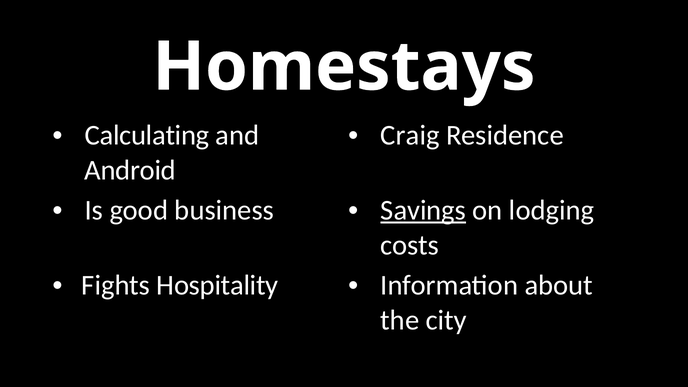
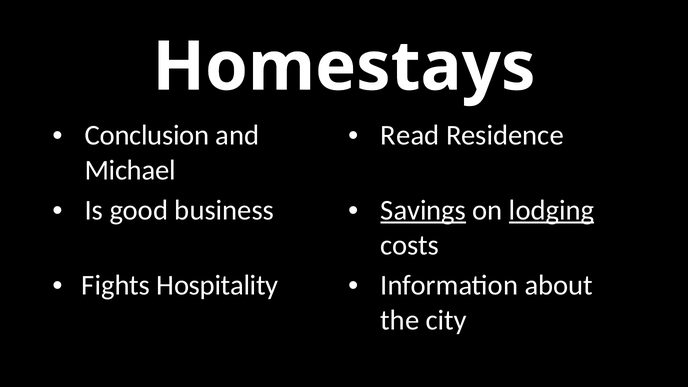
Calculating: Calculating -> Conclusion (147, 135)
Craig: Craig -> Read (410, 135)
Android: Android -> Michael (130, 170)
lodging underline: none -> present (552, 210)
